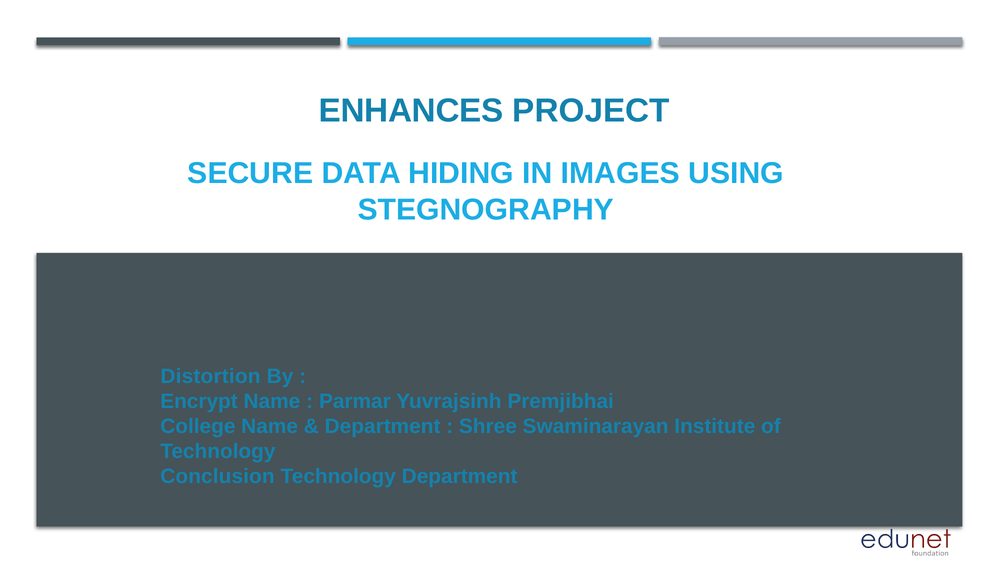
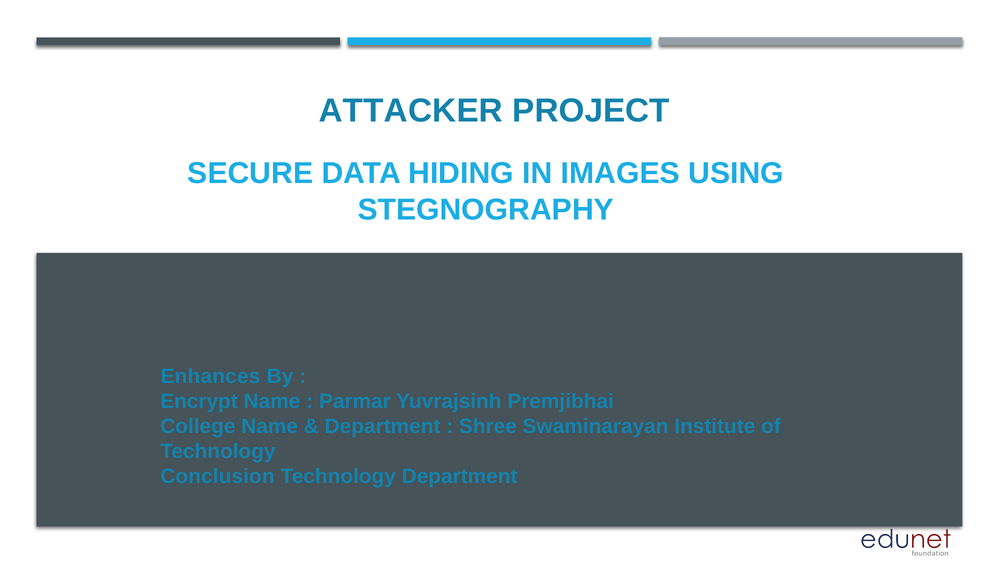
ENHANCES: ENHANCES -> ATTACKER (411, 111)
Distortion: Distortion -> Enhances (211, 376)
